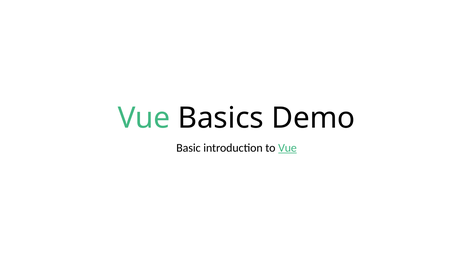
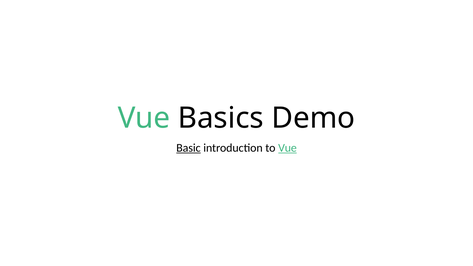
Basic underline: none -> present (188, 148)
